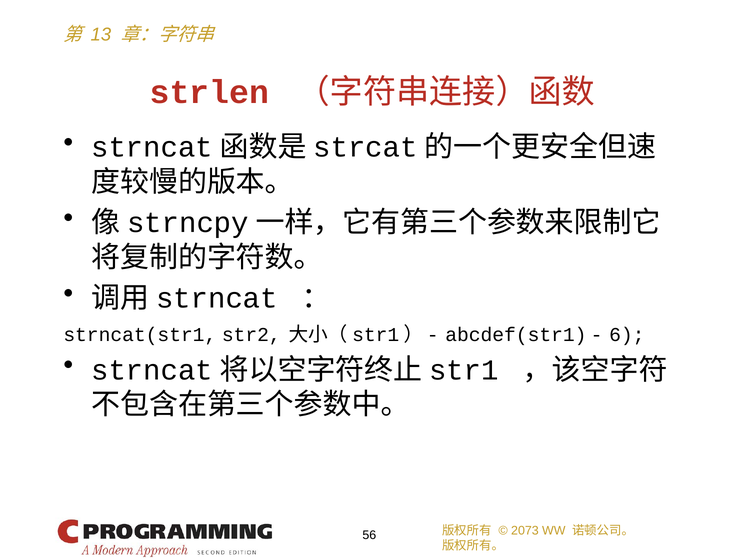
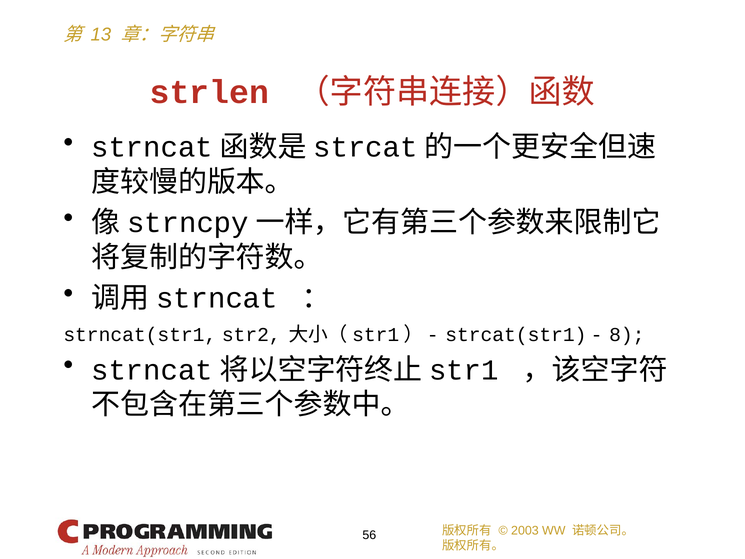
abcdef(str1: abcdef(str1 -> strcat(str1 (516, 334)
6: 6 -> 8 (627, 334)
2073: 2073 -> 2003 (525, 530)
